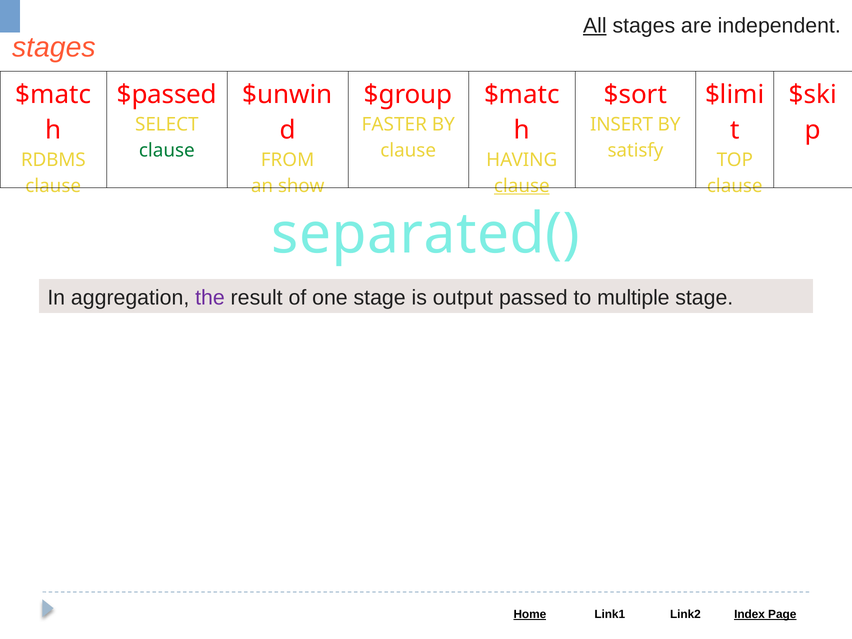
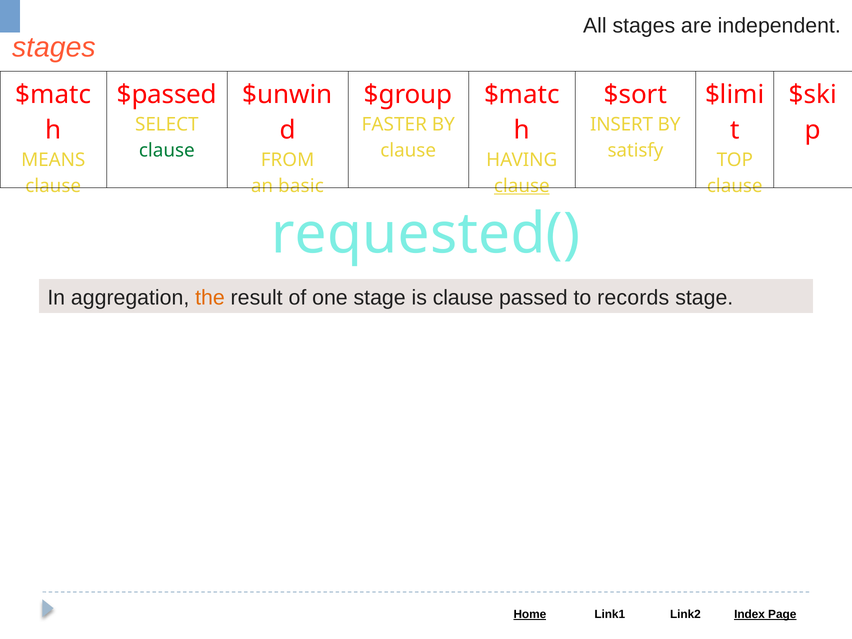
All underline: present -> none (595, 26)
RDBMS: RDBMS -> MEANS (53, 160)
show: show -> basic (301, 186)
separated(: separated( -> requested( (426, 234)
the colour: purple -> orange (210, 298)
is output: output -> clause (463, 298)
multiple: multiple -> records (633, 298)
